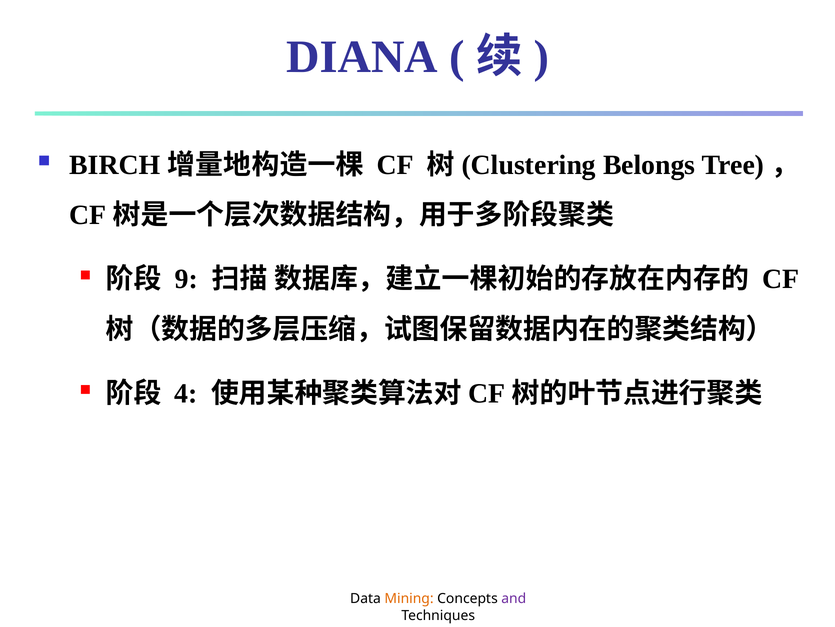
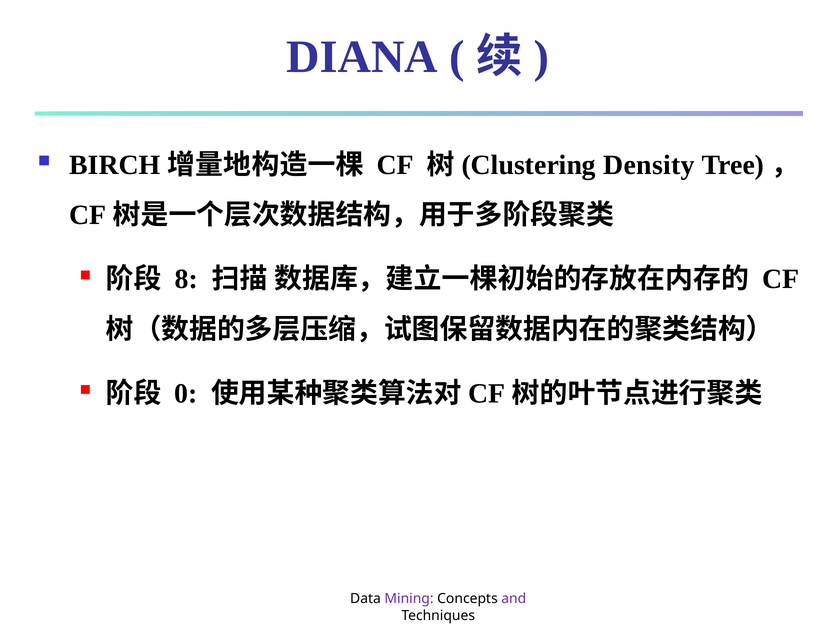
Belongs: Belongs -> Density (649, 165)
9: 9 -> 8 (186, 279)
4: 4 -> 0 (186, 393)
Mining colour: orange -> purple (409, 598)
